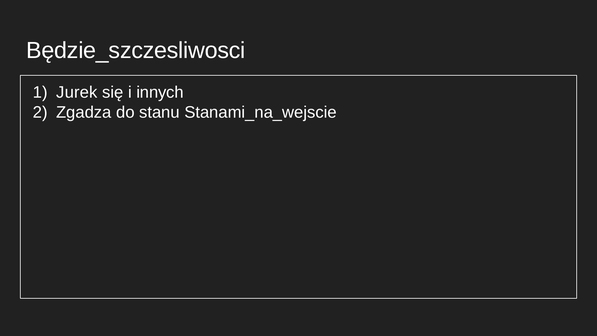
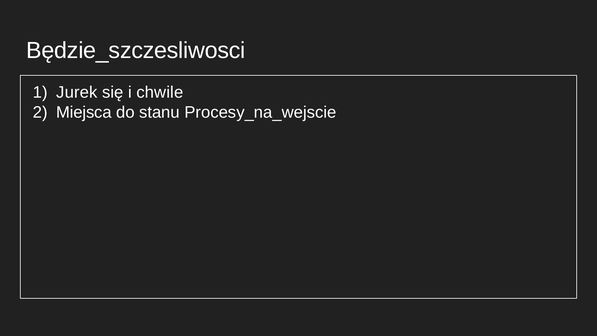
innych: innych -> chwile (160, 92)
Zgadza: Zgadza -> Miejsca (84, 112)
Stanami_na_wejscie: Stanami_na_wejscie -> Procesy_na_wejscie (260, 112)
